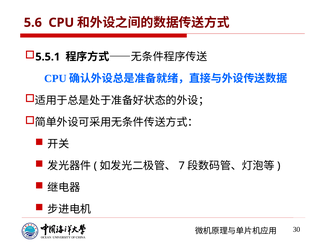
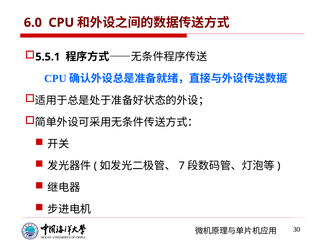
5.6: 5.6 -> 6.0 (33, 23)
